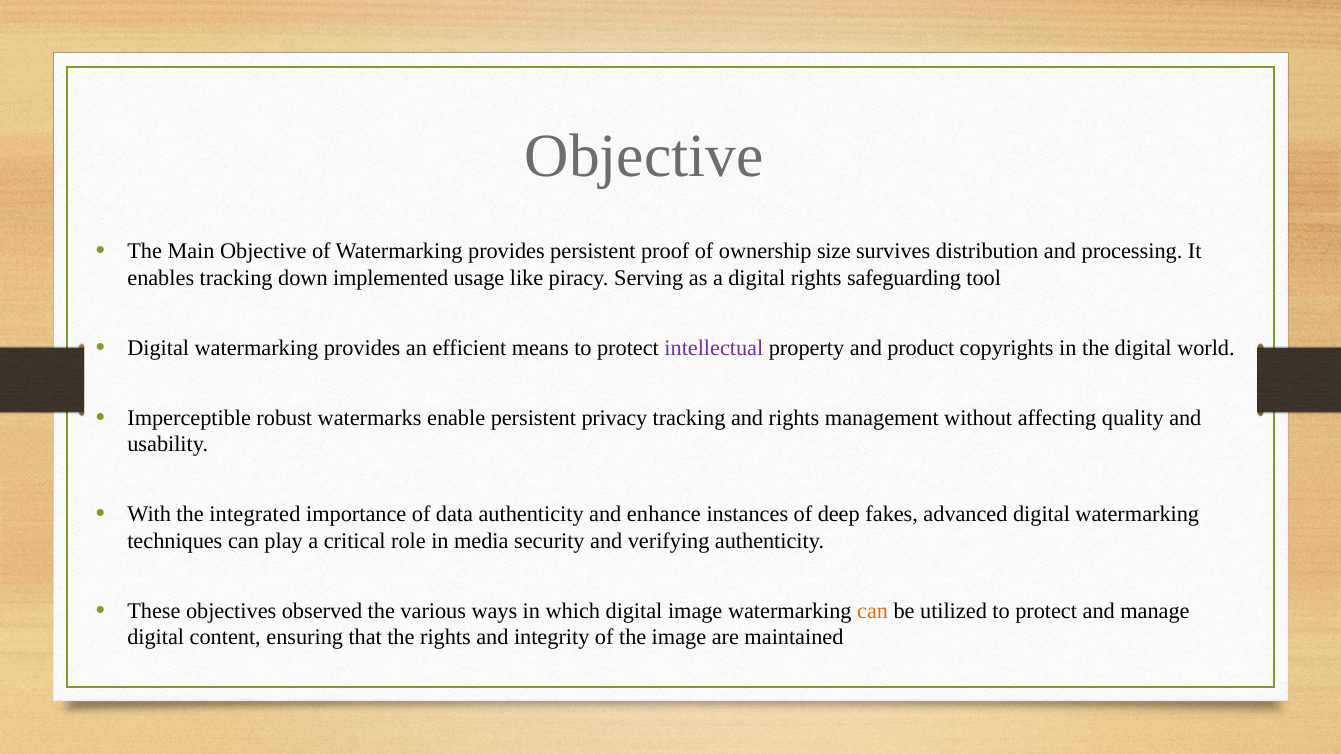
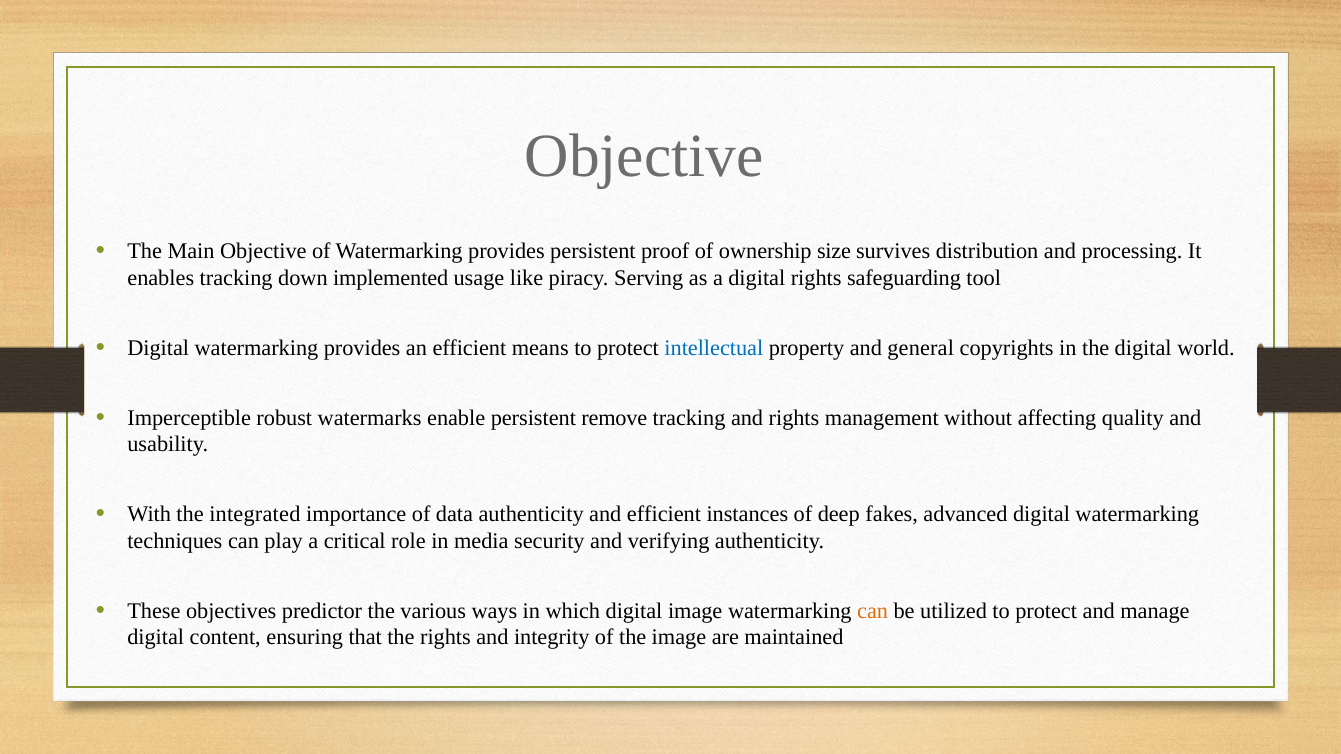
intellectual colour: purple -> blue (714, 348)
product: product -> general (921, 348)
privacy: privacy -> remove (614, 418)
and enhance: enhance -> efficient (664, 515)
observed: observed -> predictor (322, 611)
